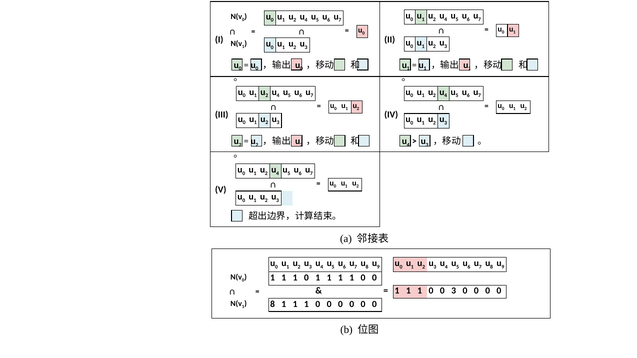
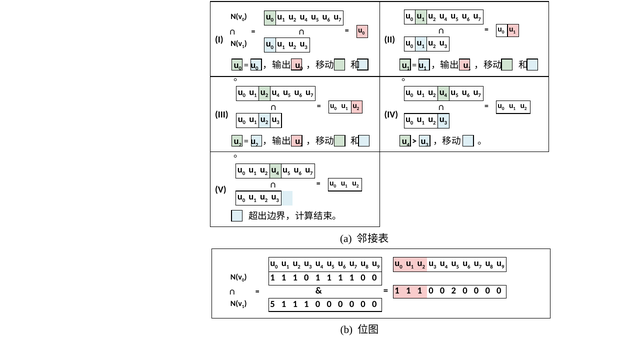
0 3: 3 -> 2 (454, 291)
8: 8 -> 5 (273, 304)
